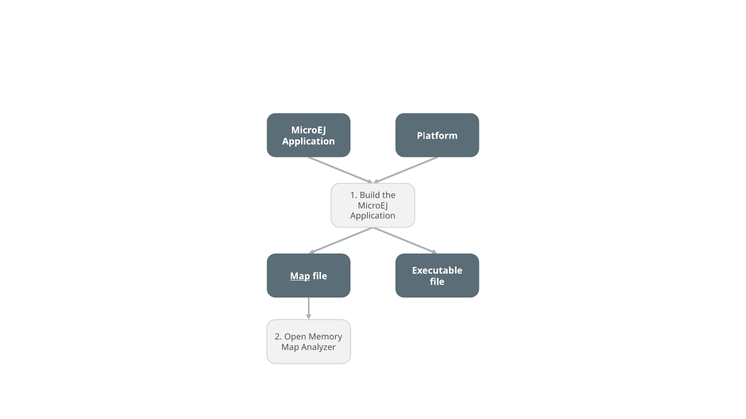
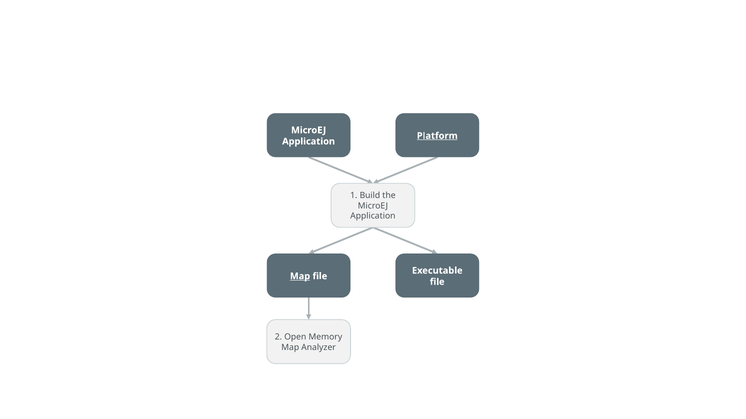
Platform underline: none -> present (437, 136)
